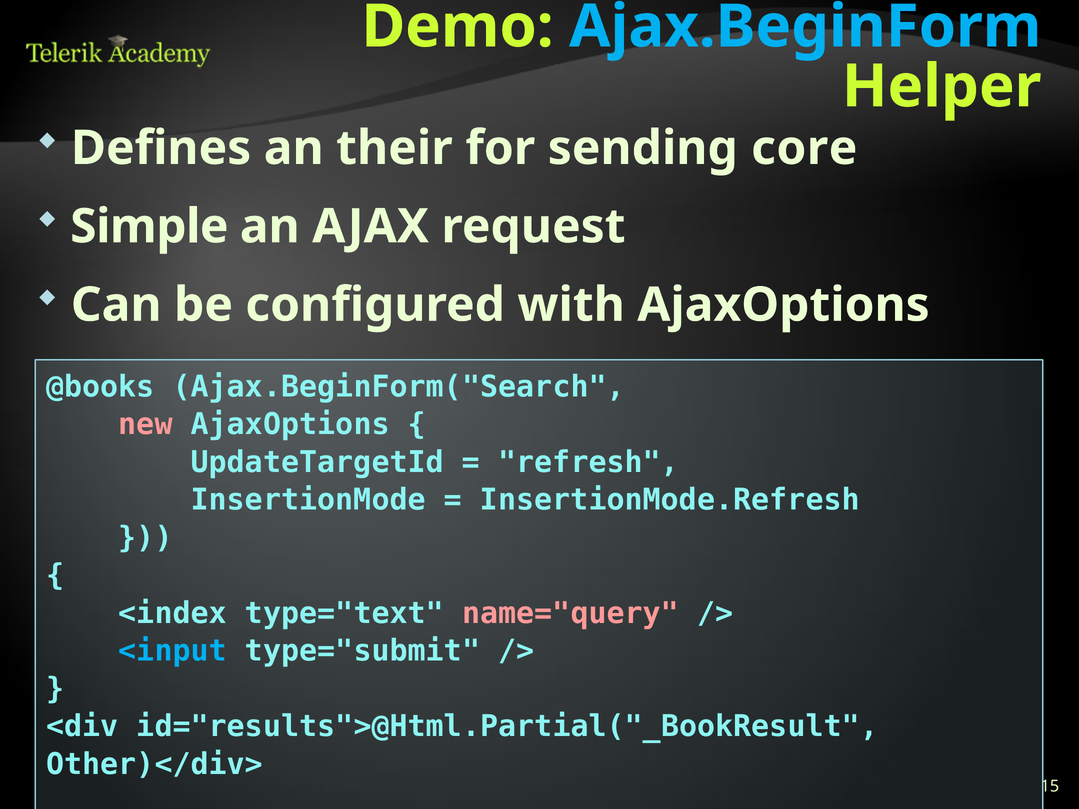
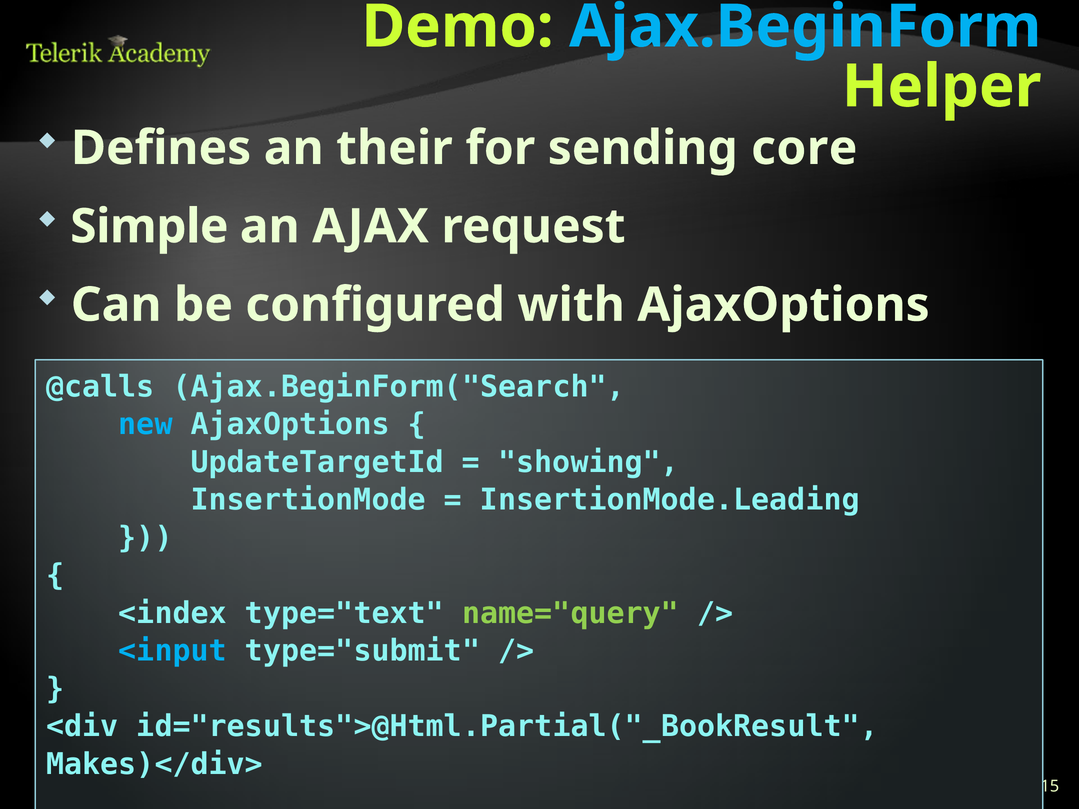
@books: @books -> @calls (100, 387)
new colour: pink -> light blue (145, 425)
refresh: refresh -> showing (589, 462)
InsertionMode.Refresh: InsertionMode.Refresh -> InsertionMode.Leading (670, 500)
name="query colour: pink -> light green (571, 613)
Other)</div>: Other)</div> -> Makes)</div> (155, 765)
